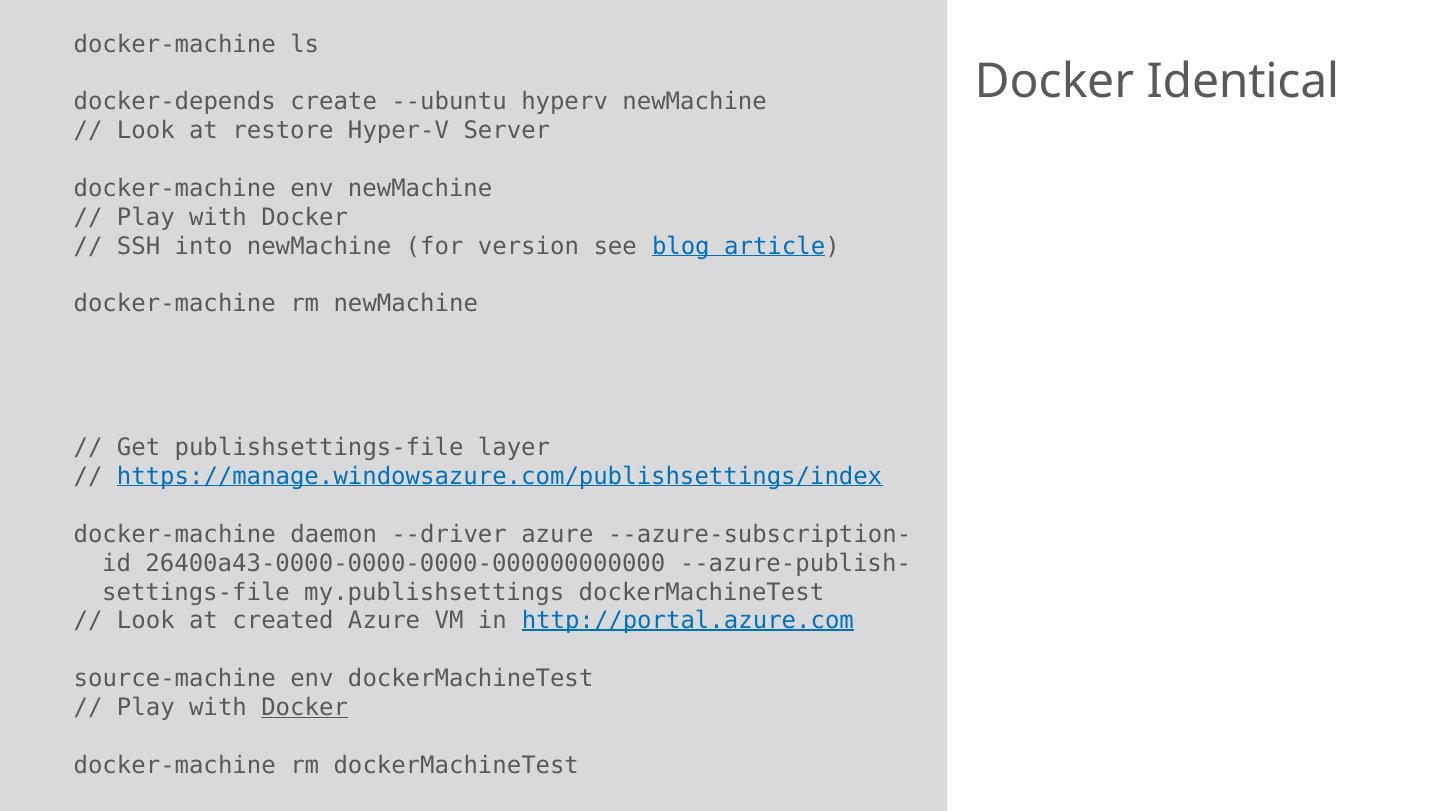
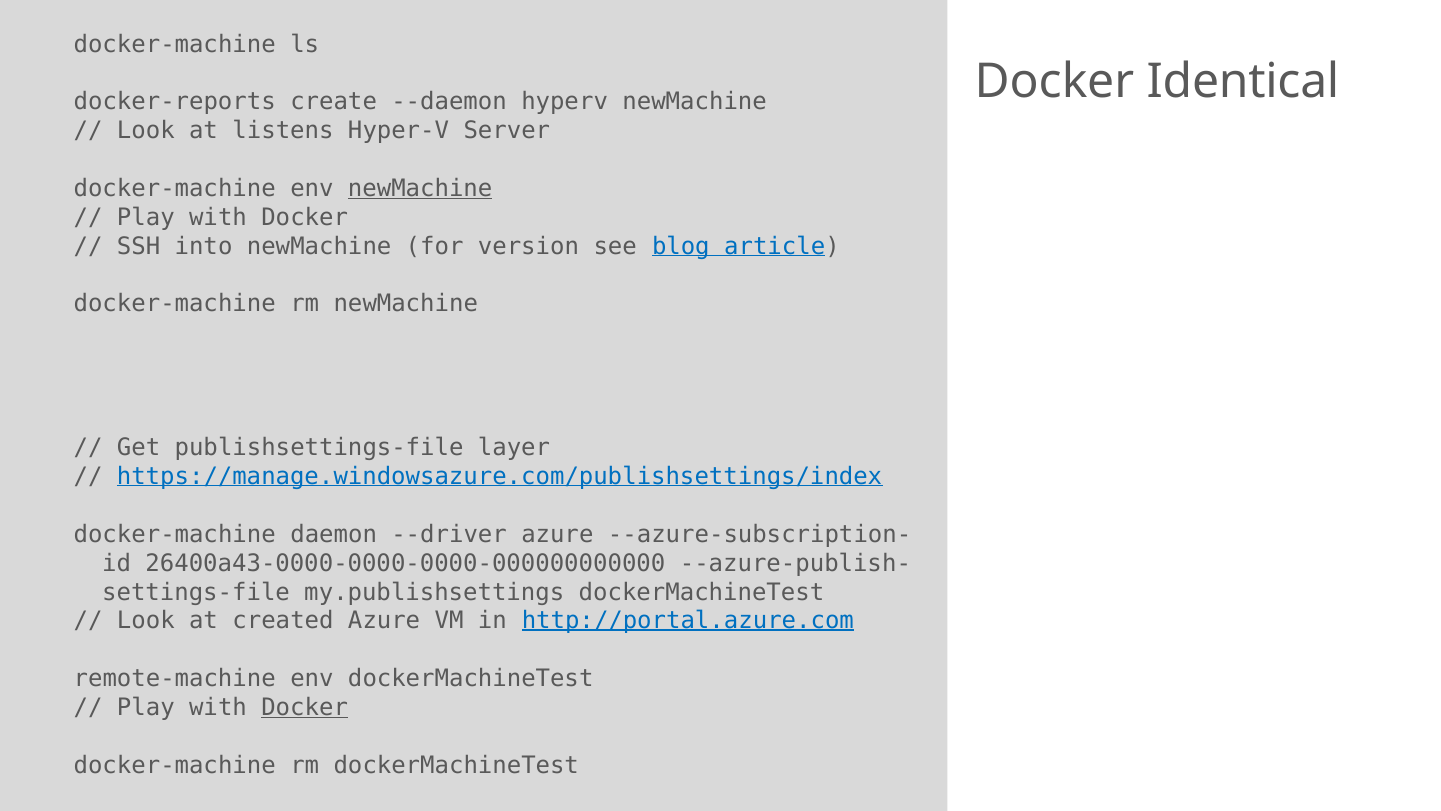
docker-depends: docker-depends -> docker-reports (175, 102)
--ubuntu: --ubuntu -> --daemon (449, 102)
restore: restore -> listens (283, 131)
newMachine underline: none -> present (420, 188)
source-machine: source-machine -> remote-machine (175, 678)
